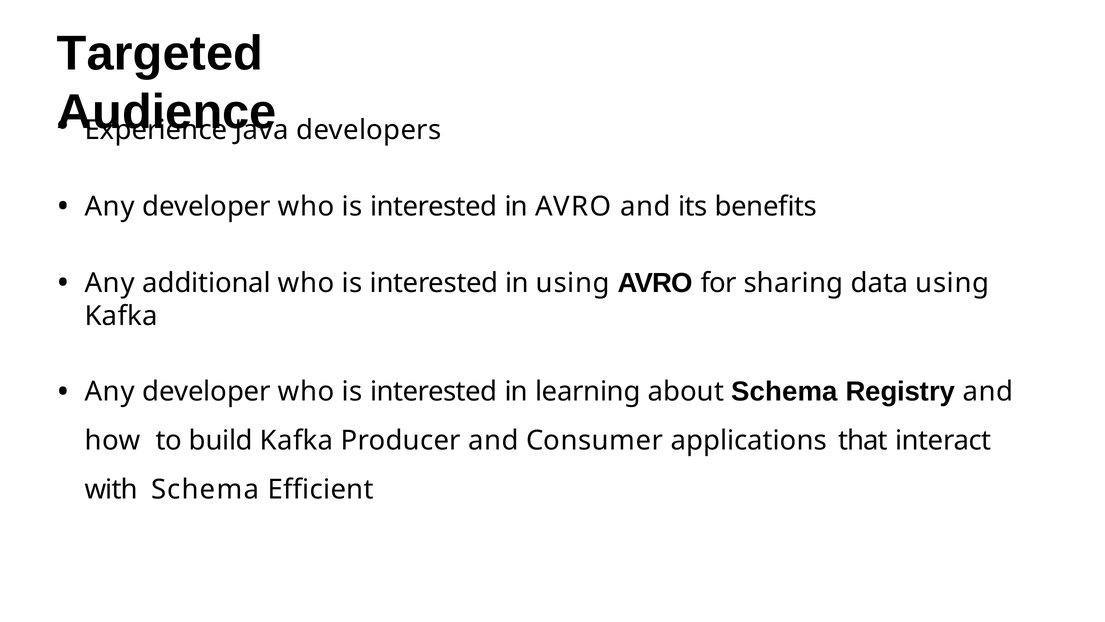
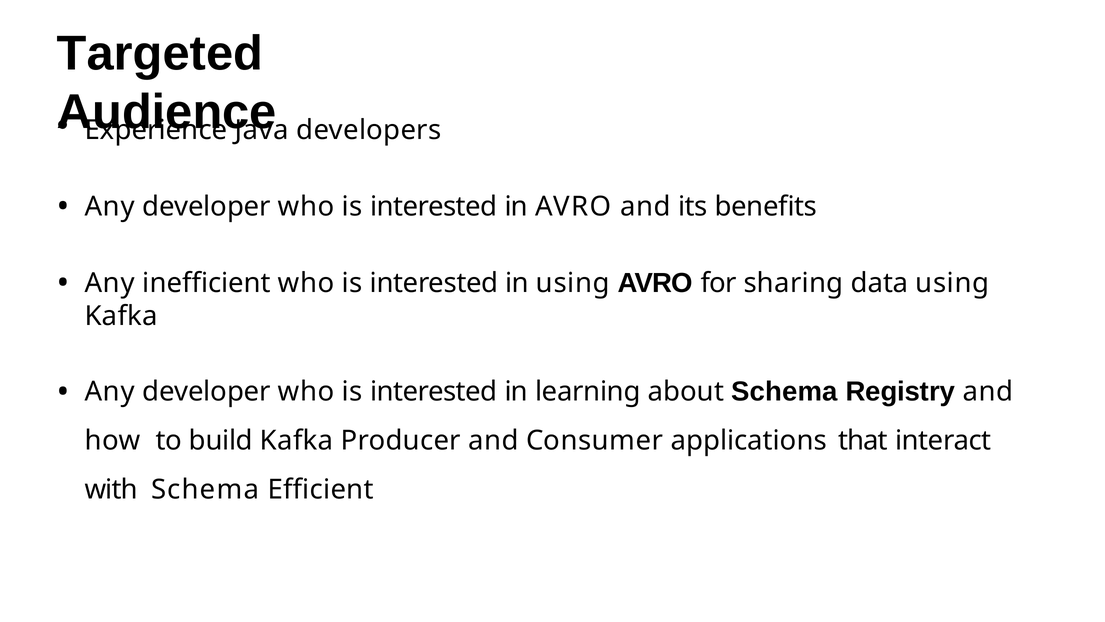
additional: additional -> ineﬃcient (207, 283)
